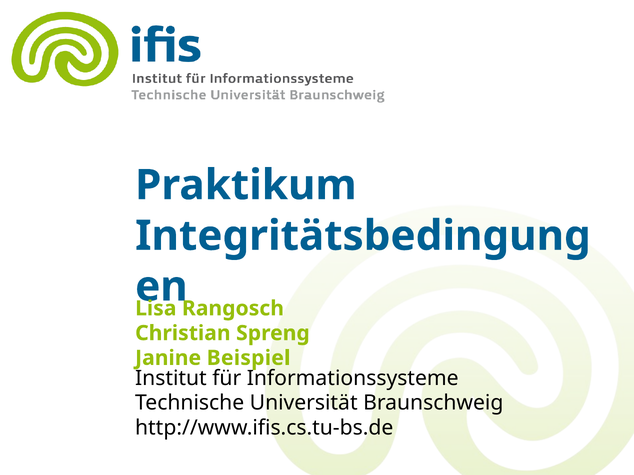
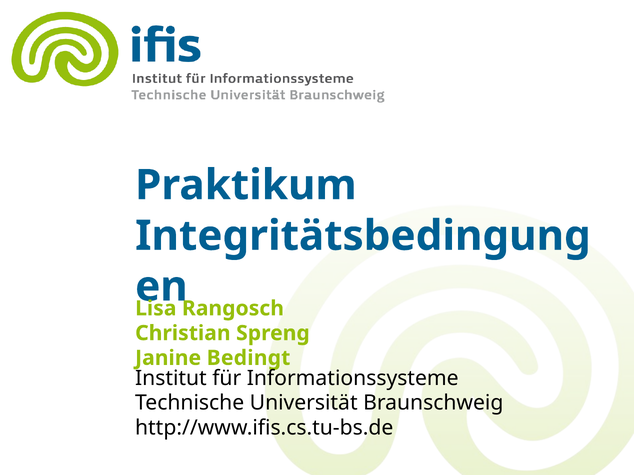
Beispiel: Beispiel -> Bedingt (249, 358)
